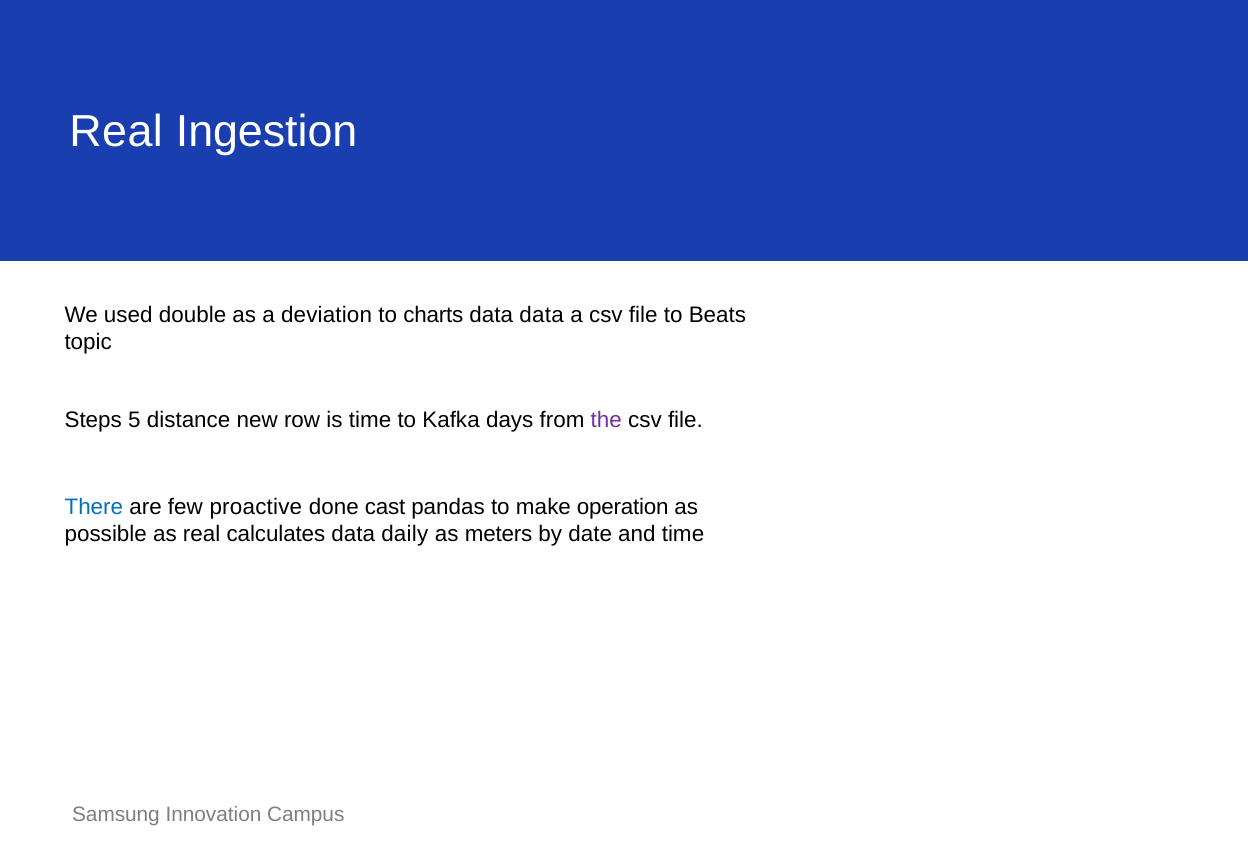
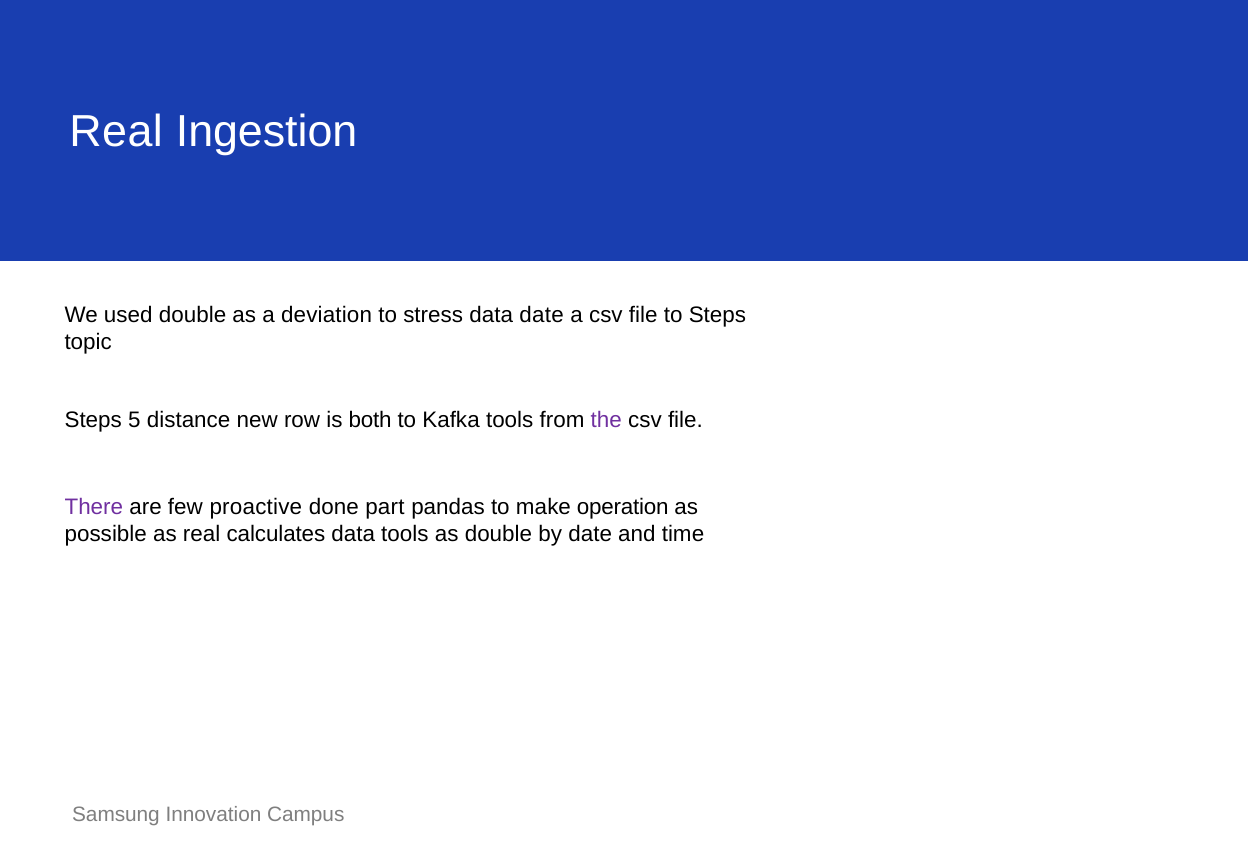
charts: charts -> stress (433, 316)
data data: data -> date (542, 316)
to Beats: Beats -> Steps (717, 316)
is time: time -> both (370, 420)
Kafka days: days -> tools (510, 420)
There colour: blue -> purple (94, 507)
cast: cast -> part (385, 507)
data daily: daily -> tools (405, 534)
as meters: meters -> double (498, 534)
